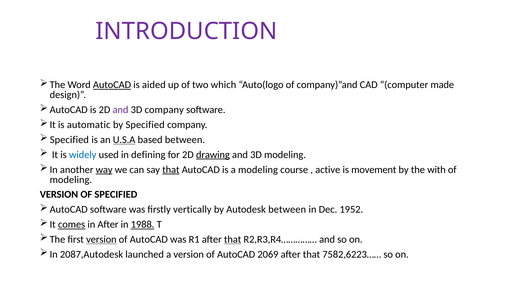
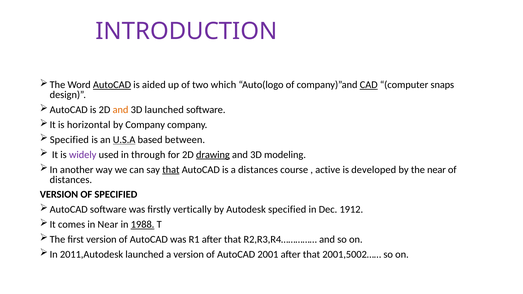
CAD underline: none -> present (369, 85)
made: made -> snaps (442, 85)
and colour: purple -> orange (121, 110)
3D company: company -> launched (164, 110)
automatic: automatic -> horizontal (89, 125)
by Specified: Specified -> Company (145, 125)
widely colour: blue -> purple (83, 155)
defining: defining -> through (148, 155)
way underline: present -> none (104, 170)
a modeling: modeling -> distances (258, 170)
movement: movement -> developed (374, 170)
the with: with -> near (437, 170)
modeling: modeling -> distances (71, 180)
Autodesk between: between -> specified (287, 210)
1952: 1952 -> 1912 (351, 210)
comes underline: present -> none (72, 225)
in After: After -> Near (108, 225)
version underline: present -> none (101, 240)
that underline: present -> none (233, 240)
2087,Autodesk: 2087,Autodesk -> 2011,Autodesk (92, 254)
2069: 2069 -> 2001 (268, 254)
7582,6223……: 7582,6223…… -> 2001,5002…… (352, 254)
